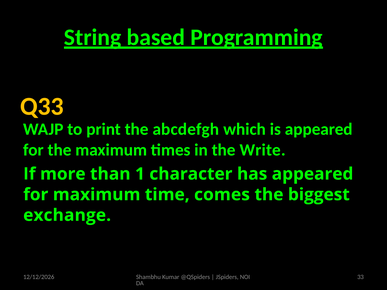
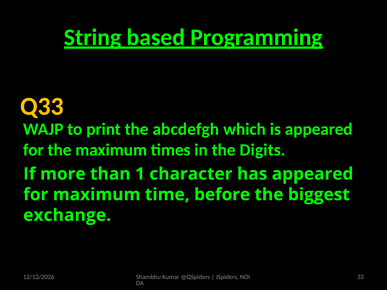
Write: Write -> Digits (263, 150)
comes: comes -> before (222, 195)
